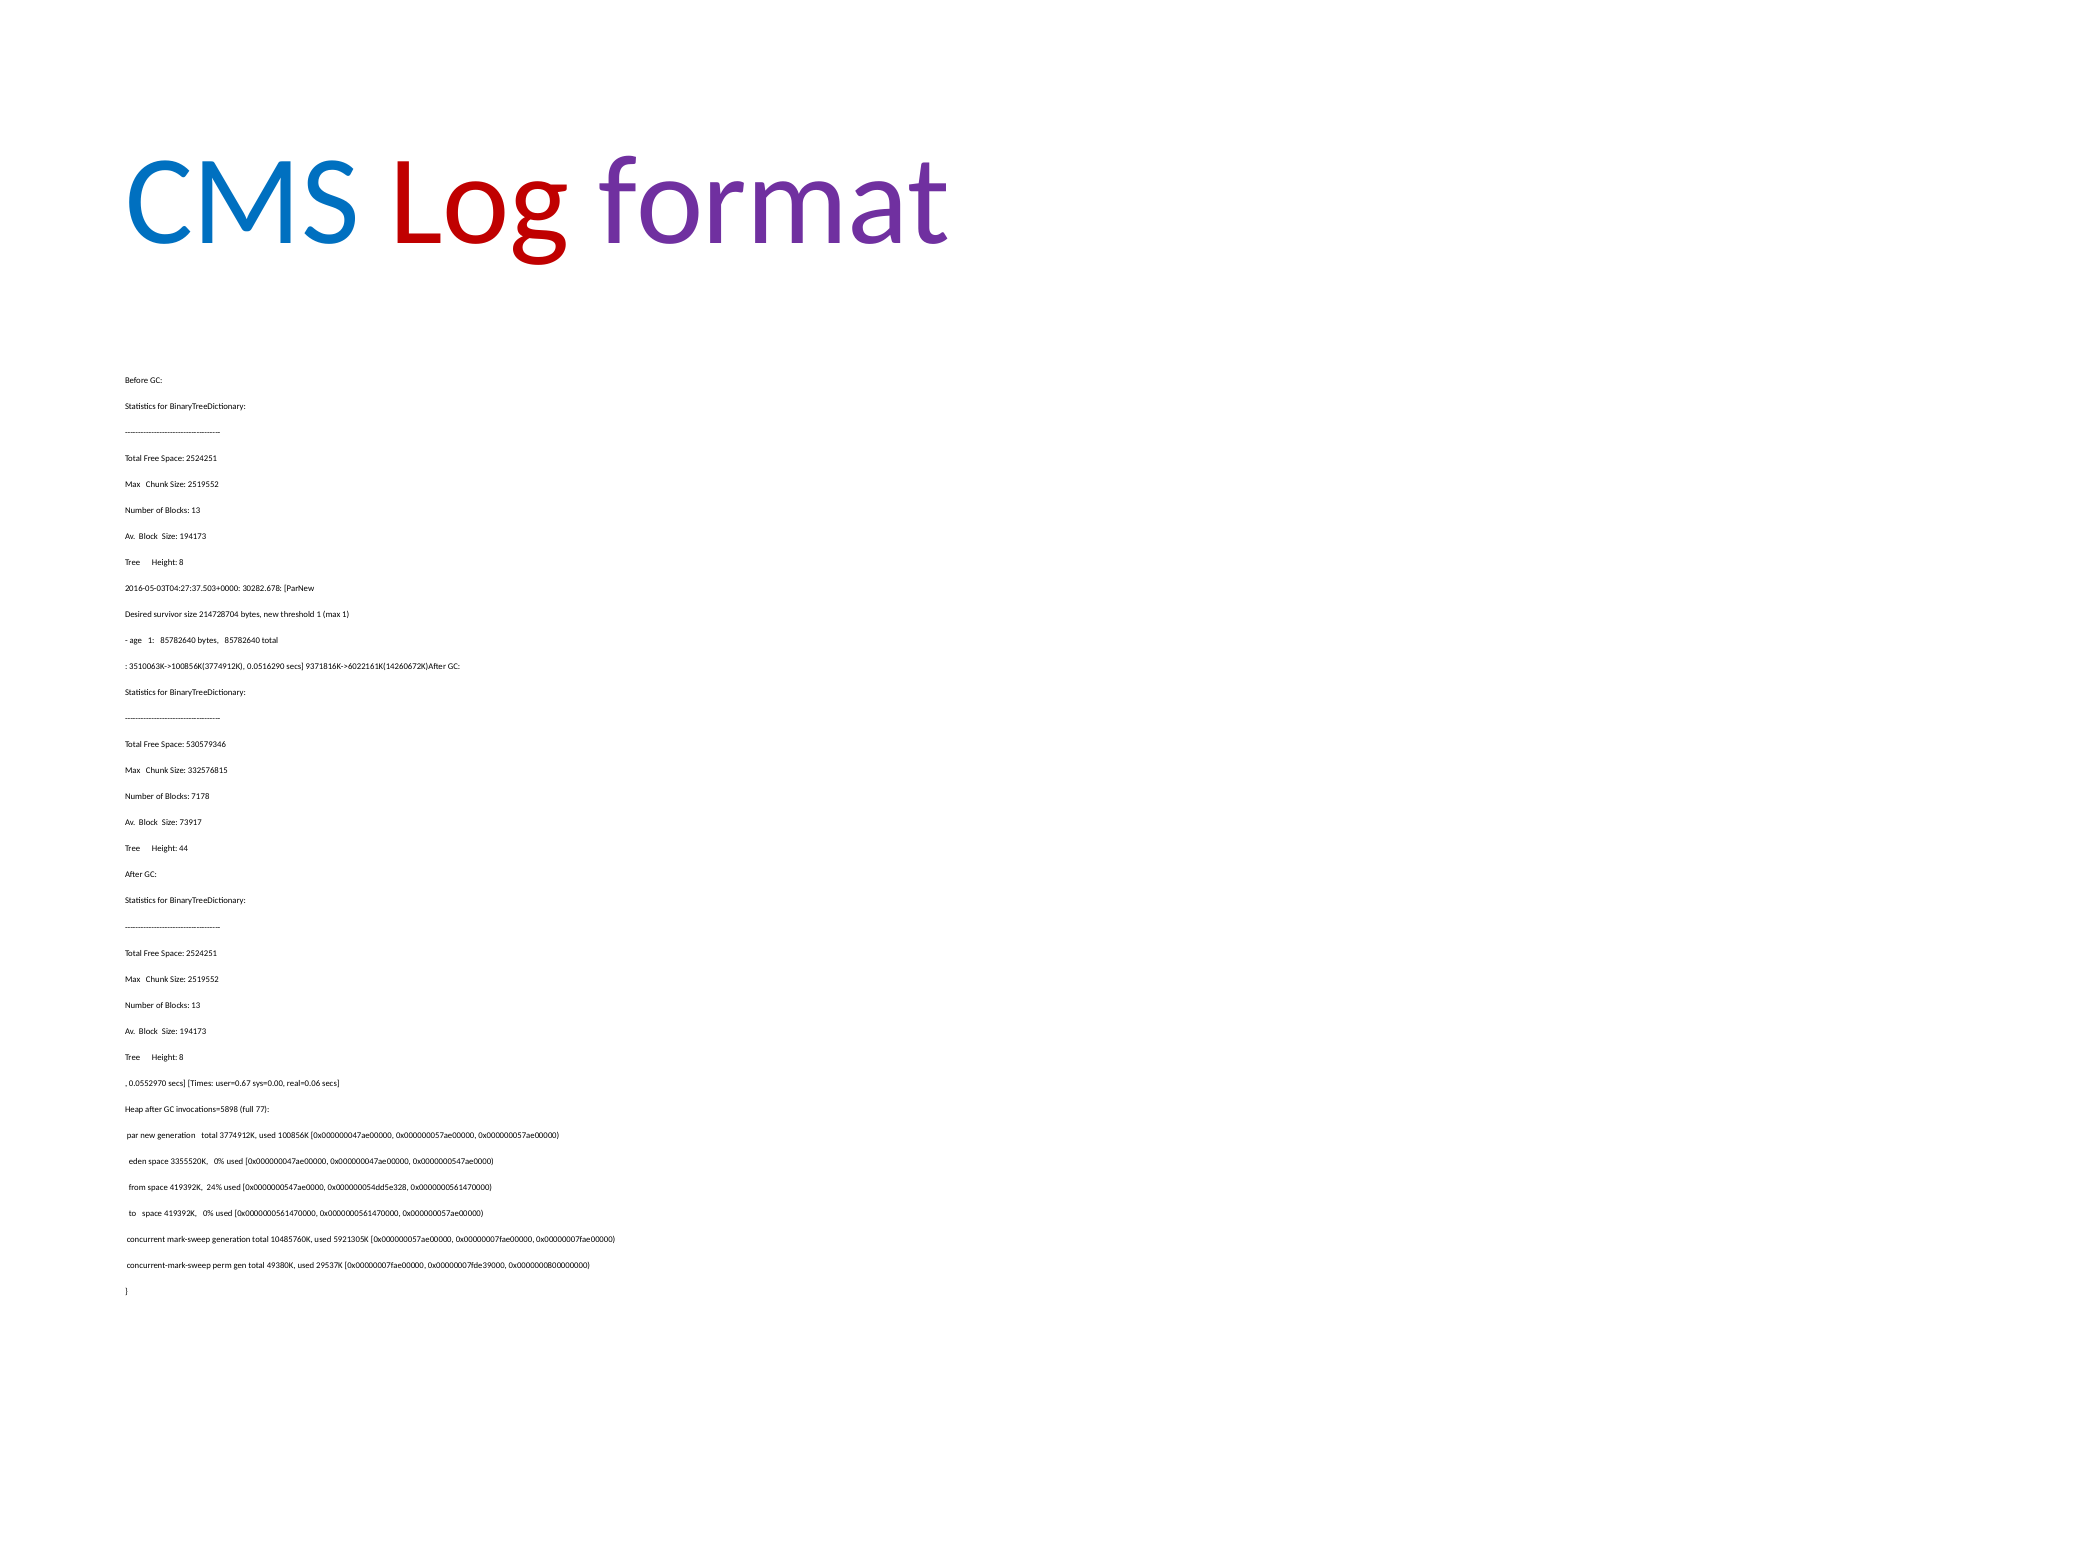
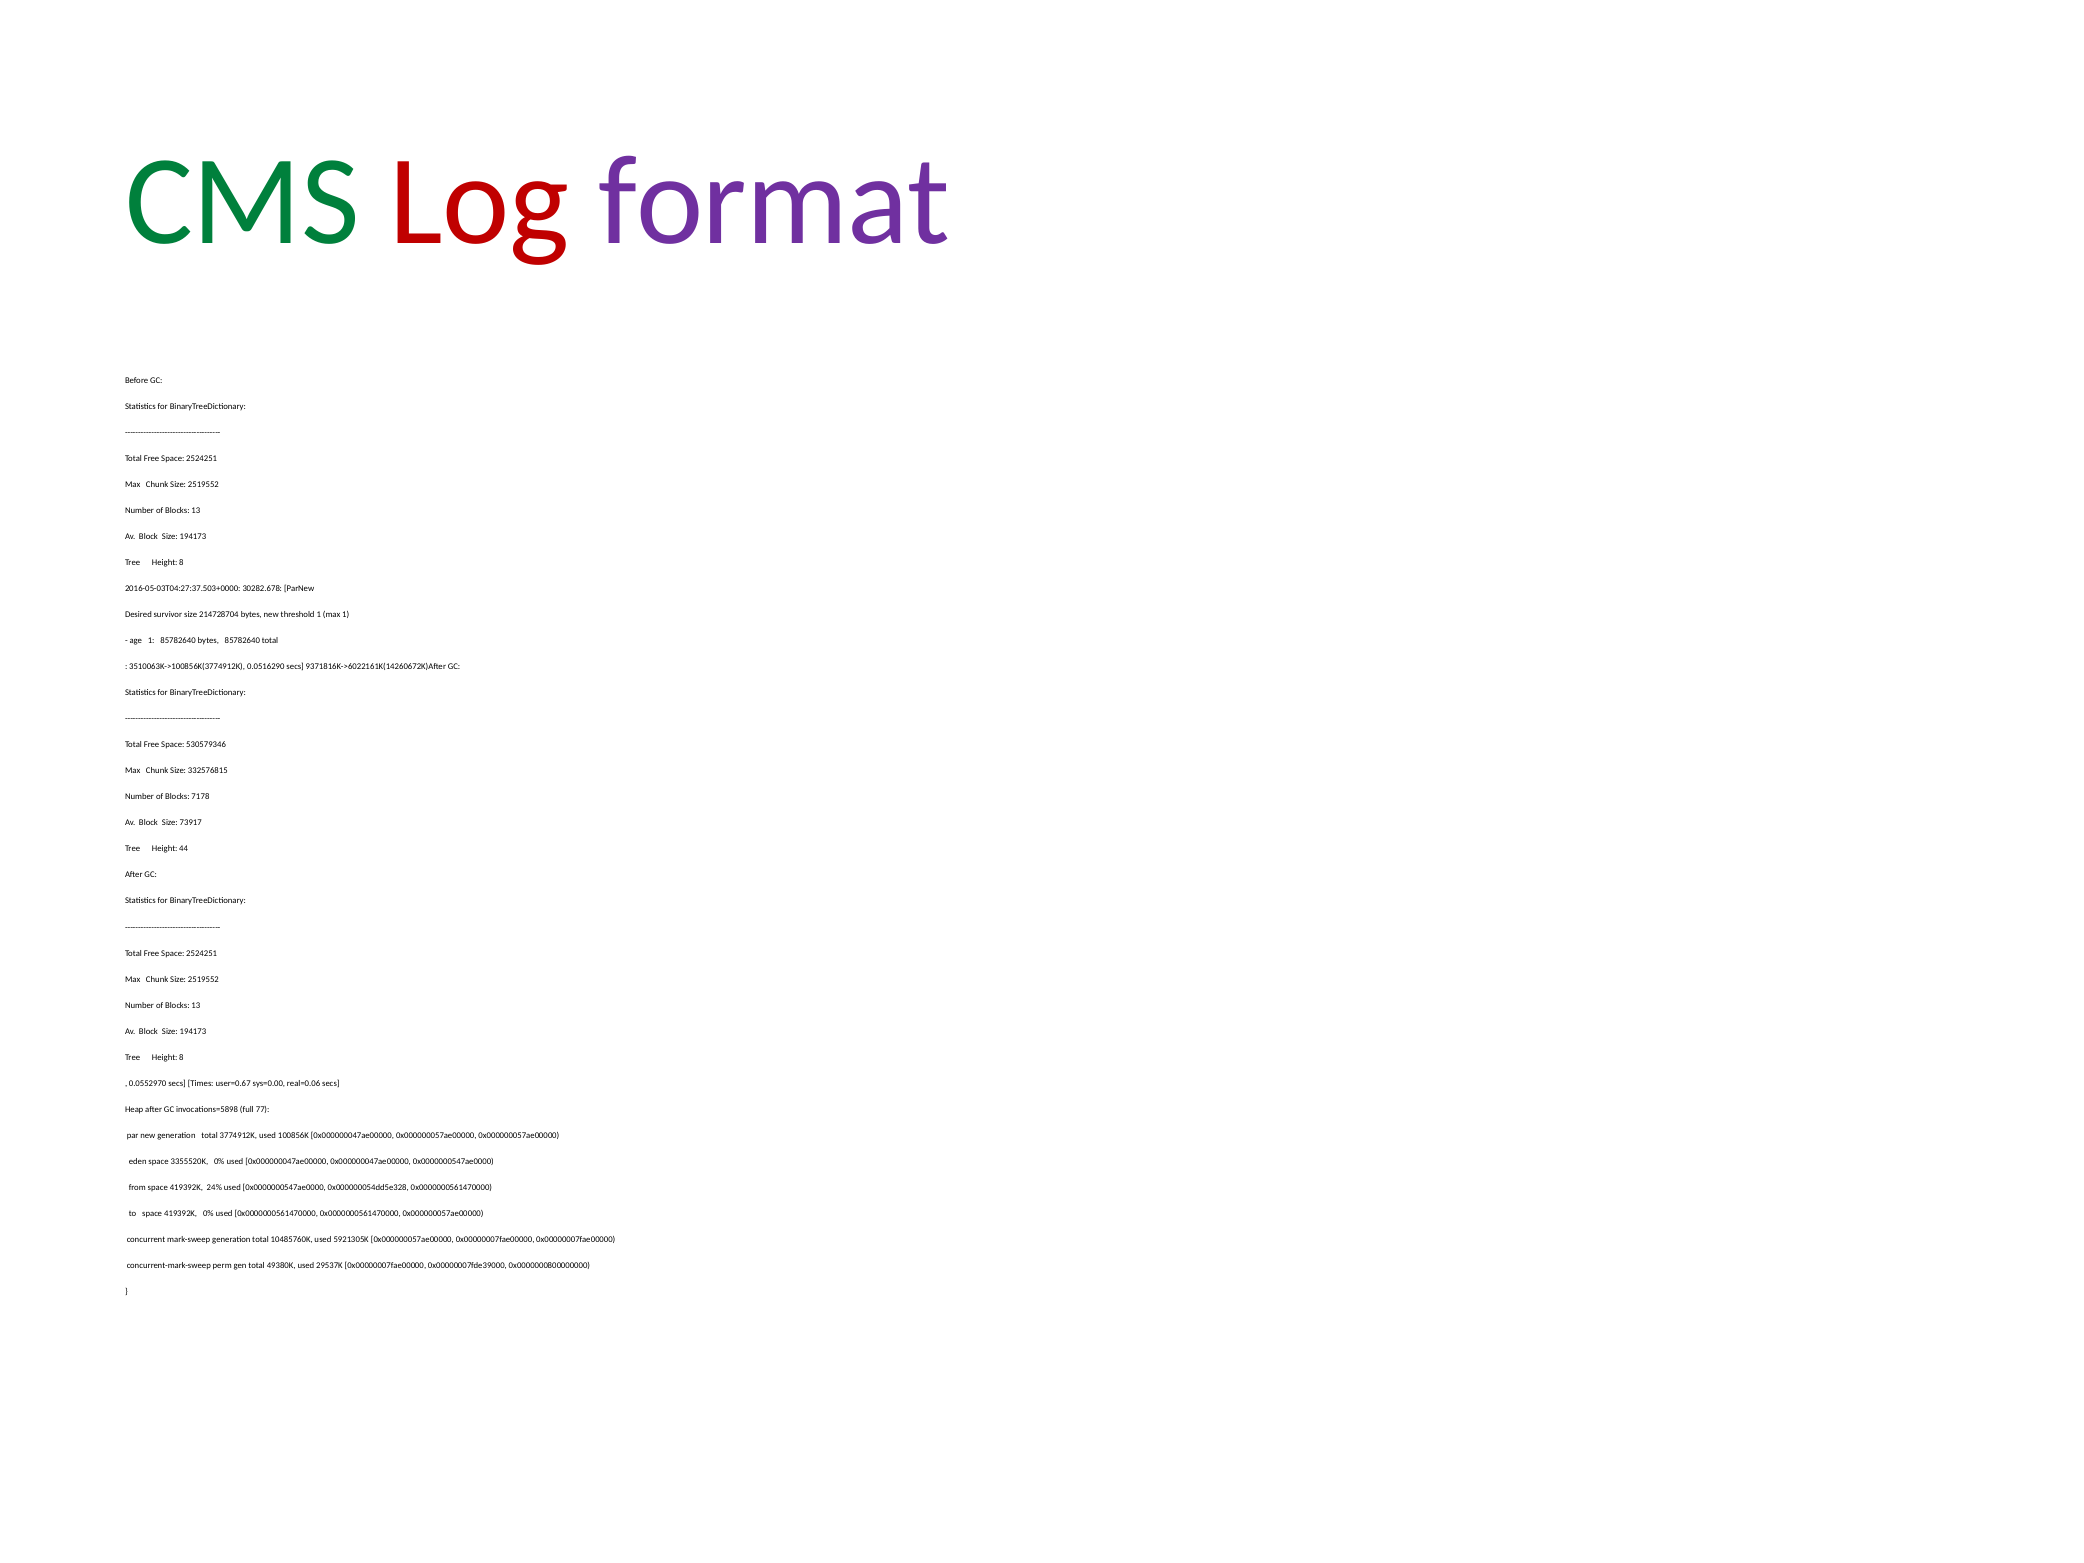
CMS colour: blue -> green (243, 202)
